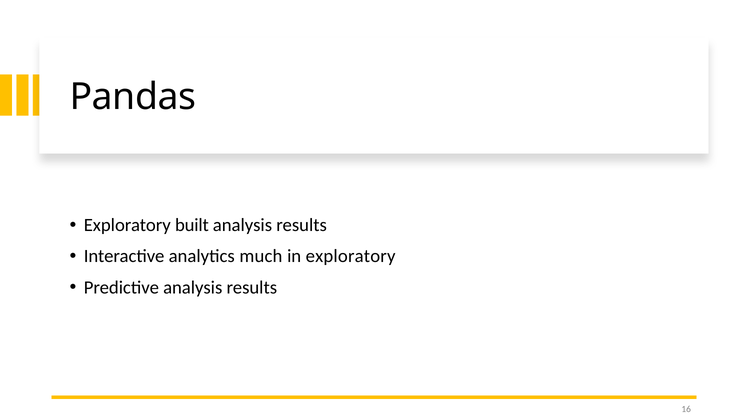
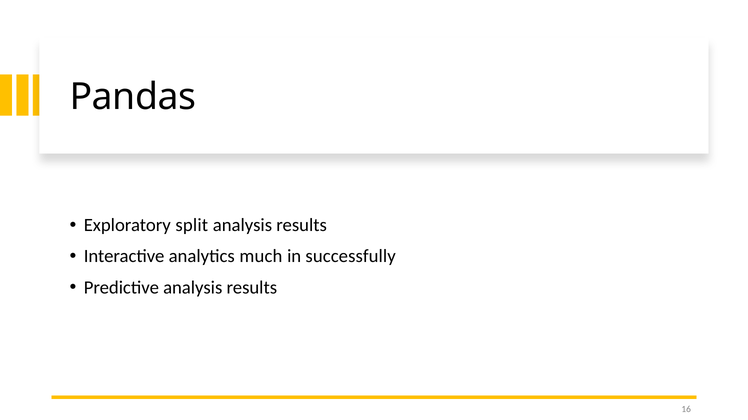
built: built -> split (192, 226)
in exploratory: exploratory -> successfully (351, 257)
